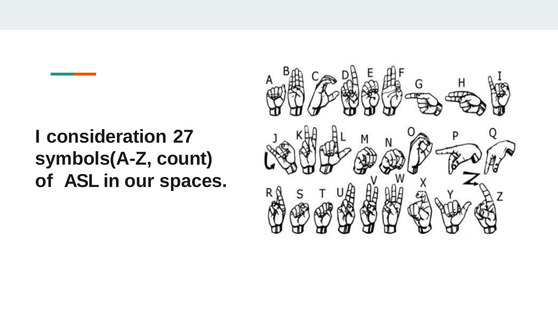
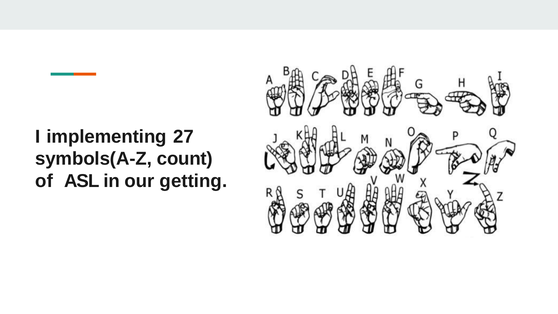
consideration: consideration -> implementing (107, 137)
spaces: spaces -> getting (193, 181)
